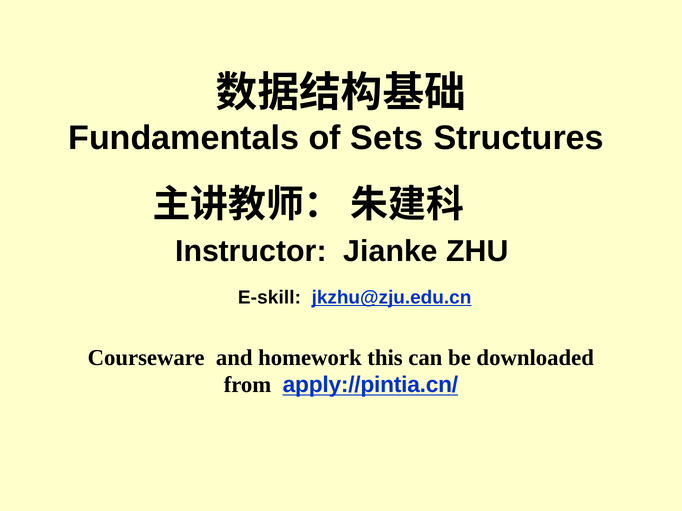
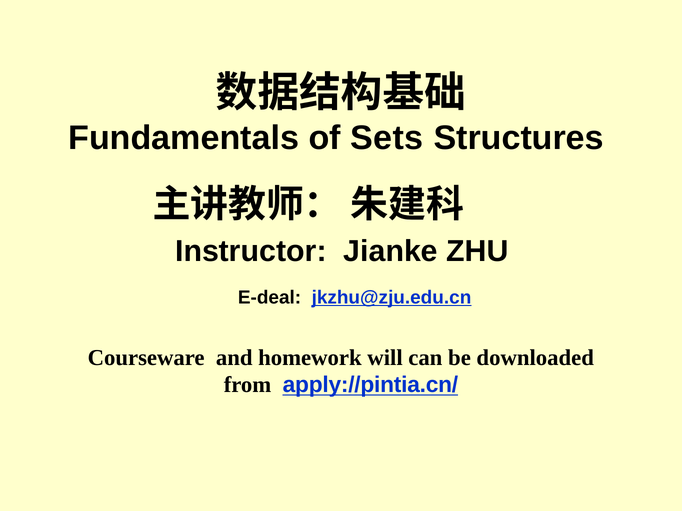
E-skill: E-skill -> E-deal (270, 298)
this: this -> will (385, 358)
